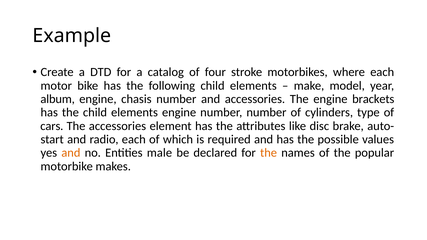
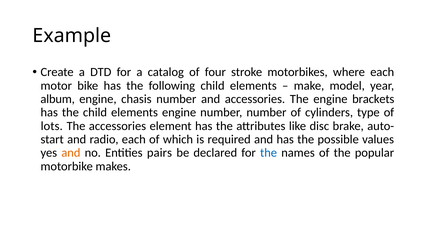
cars: cars -> lots (52, 126)
male: male -> pairs (159, 153)
the colour: orange -> blue (269, 153)
